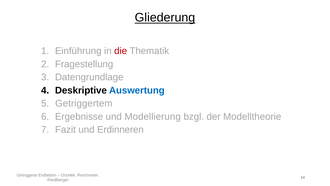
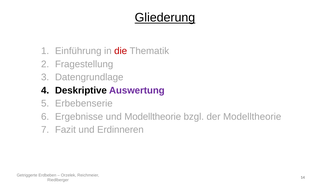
Auswertung colour: blue -> purple (137, 90)
Getriggertem: Getriggertem -> Erbebenserie (84, 103)
und Modellierung: Modellierung -> Modelltheorie (153, 116)
